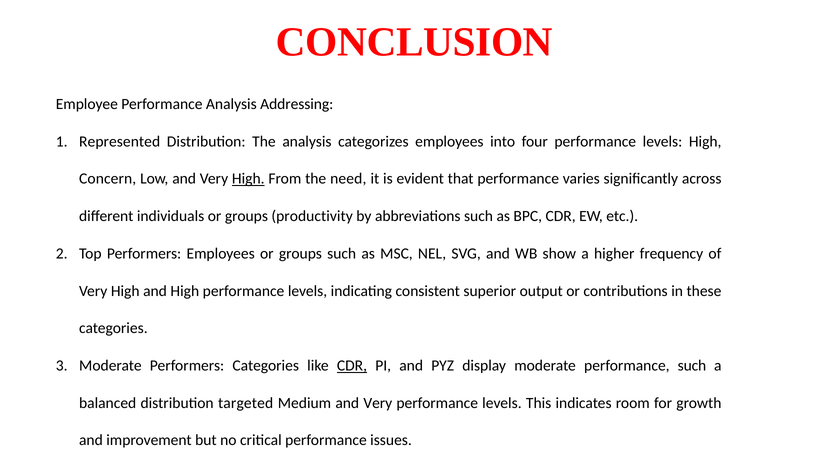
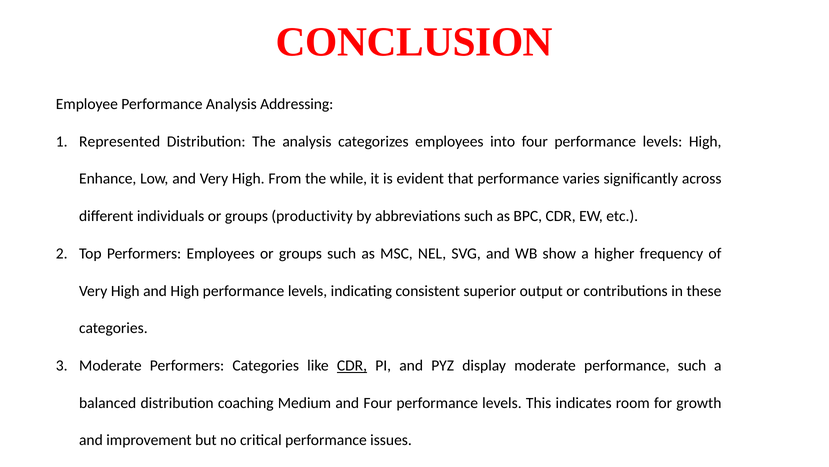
Concern: Concern -> Enhance (108, 179)
High underline: present -> none (248, 179)
need: need -> while (348, 179)
targeted: targeted -> coaching (246, 402)
Medium and Very: Very -> Four (378, 402)
